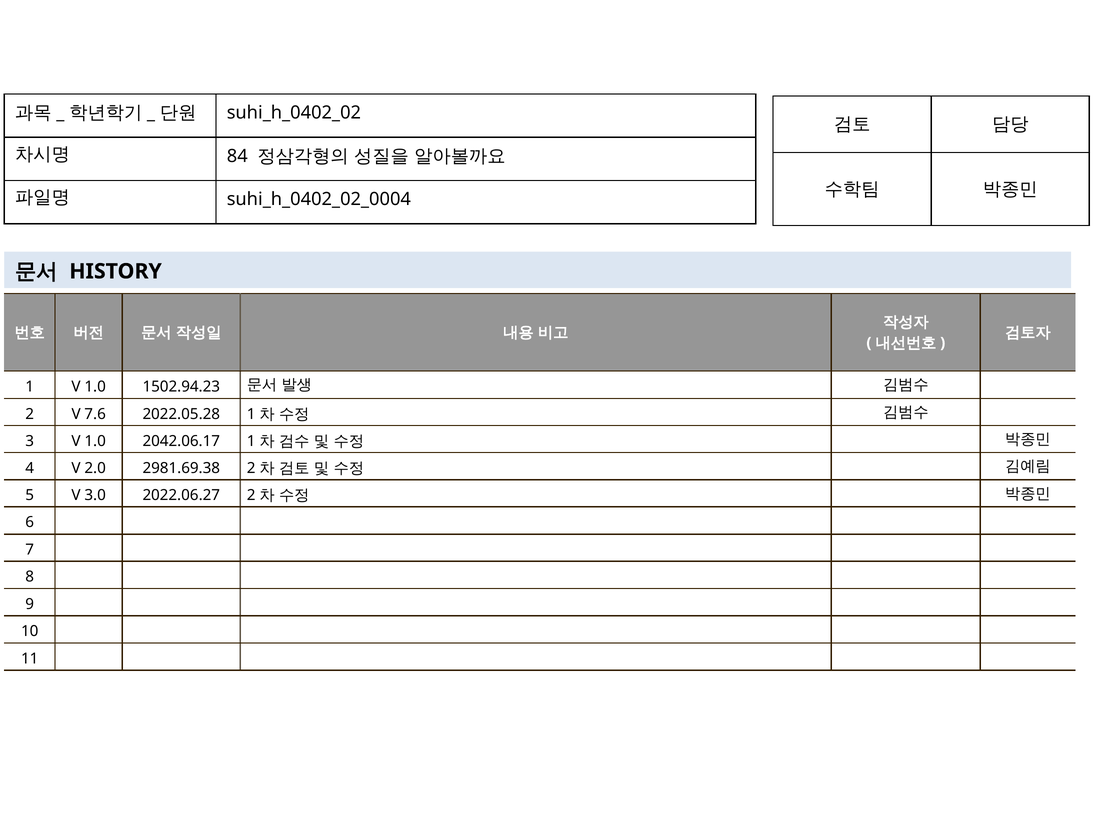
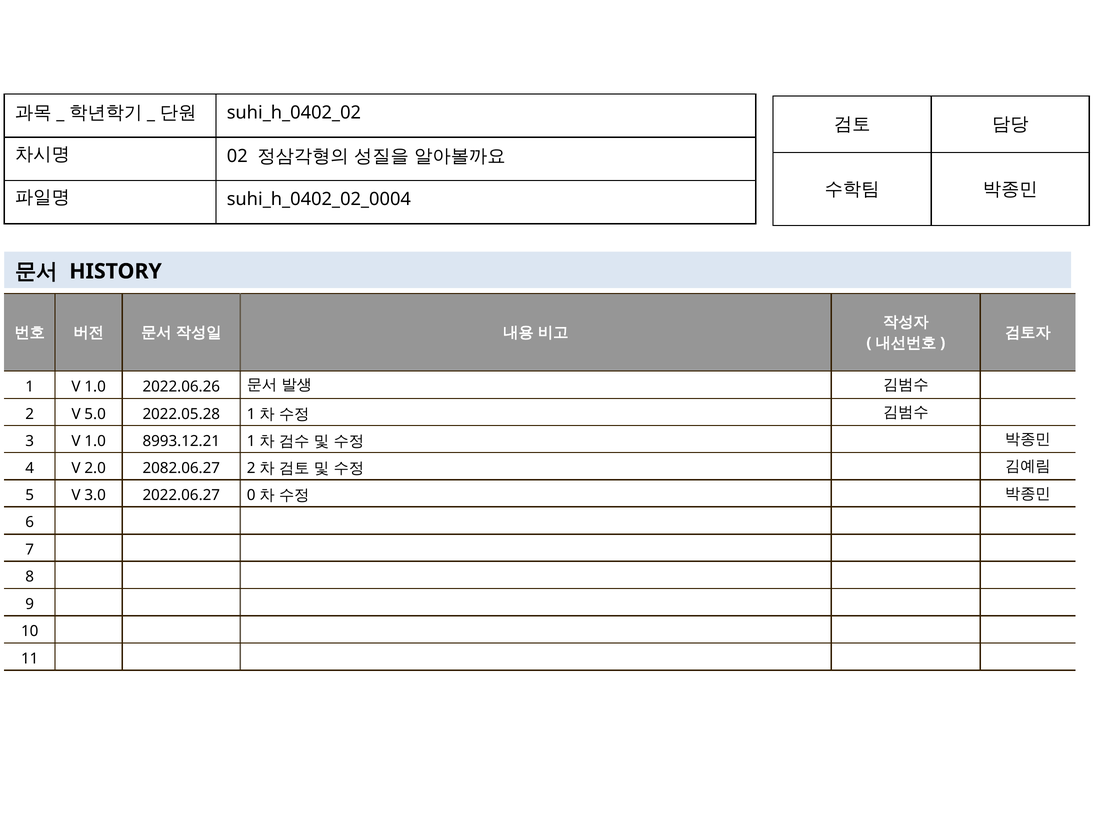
84: 84 -> 02 (237, 156)
1502.94.23: 1502.94.23 -> 2022.06.26 (181, 386)
7.6: 7.6 -> 5.0 (95, 414)
2042.06.17: 2042.06.17 -> 8993.12.21 (181, 441)
2981.69.38: 2981.69.38 -> 2082.06.27 (181, 468)
2022.06.27 2: 2 -> 0 (251, 495)
